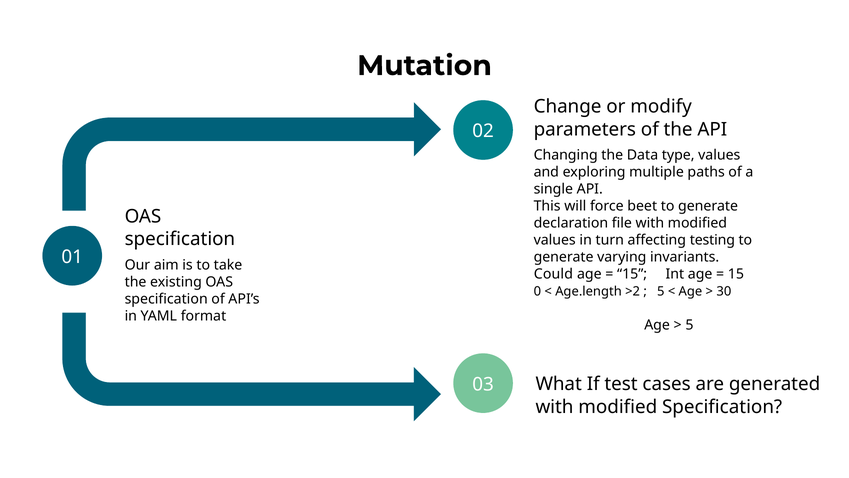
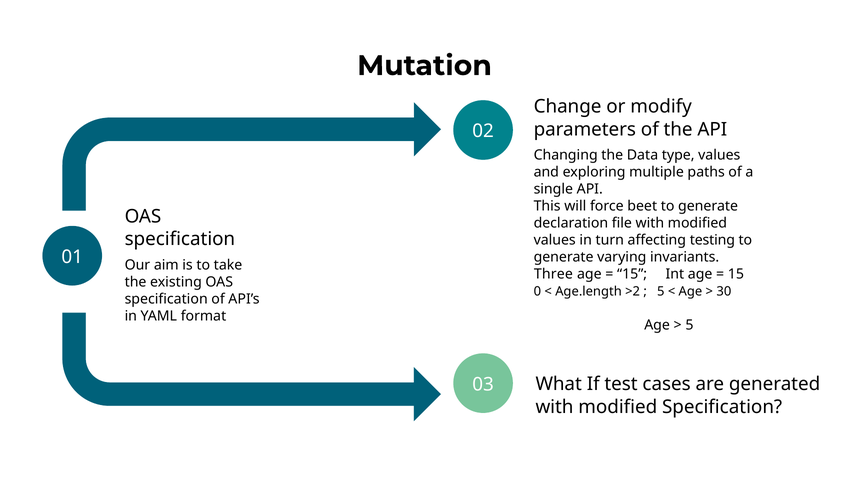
Could: Could -> Three (553, 274)
